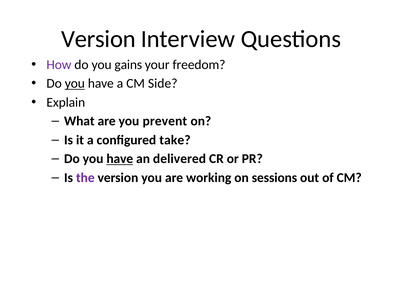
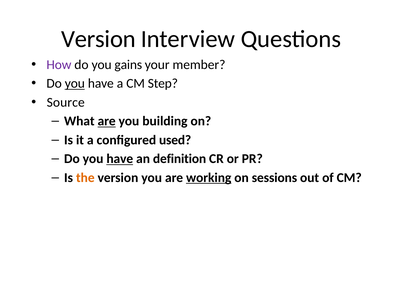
freedom: freedom -> member (199, 65)
Side: Side -> Step (163, 84)
Explain: Explain -> Source (66, 102)
are underline: none -> present (107, 121)
prevent: prevent -> building (165, 121)
take: take -> used (175, 140)
delivered: delivered -> definition (180, 159)
the colour: purple -> orange (85, 178)
working underline: none -> present (209, 178)
